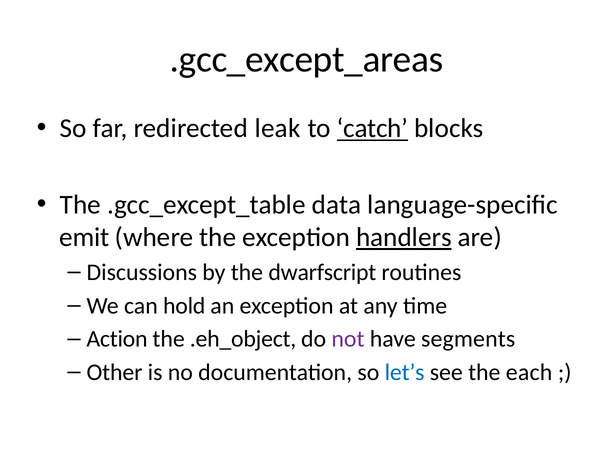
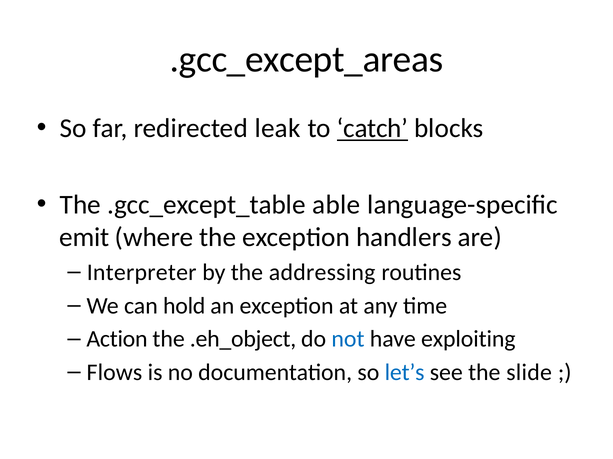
data: data -> able (336, 205)
handlers underline: present -> none (404, 238)
Discussions: Discussions -> Interpreter (142, 273)
dwarfscript: dwarfscript -> addressing (322, 273)
not colour: purple -> blue (348, 340)
segments: segments -> exploiting (468, 340)
Other: Other -> Flows (114, 373)
each: each -> slide (529, 373)
